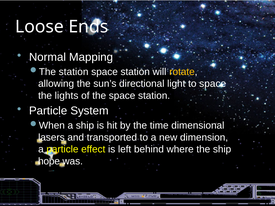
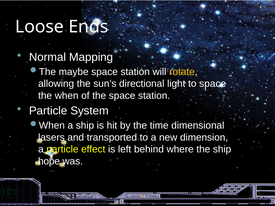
station: station -> maybe (74, 72)
lights: lights -> when (67, 96)
